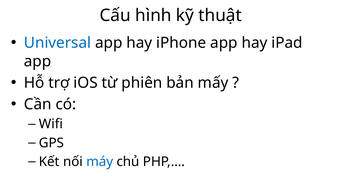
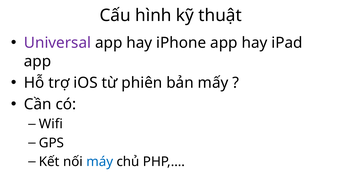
Universal colour: blue -> purple (57, 43)
